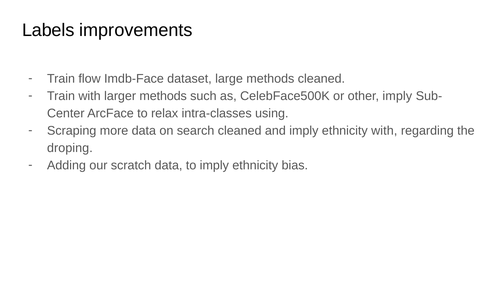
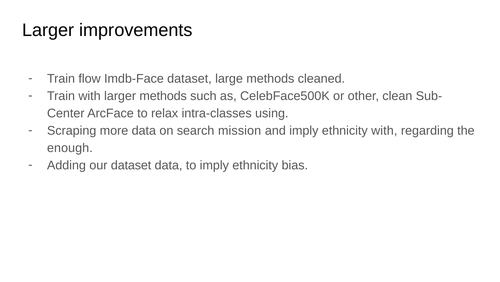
Labels: Labels -> Larger (48, 30)
other imply: imply -> clean (397, 96)
search cleaned: cleaned -> mission (240, 130)
droping: droping -> enough (70, 148)
our scratch: scratch -> dataset (131, 165)
